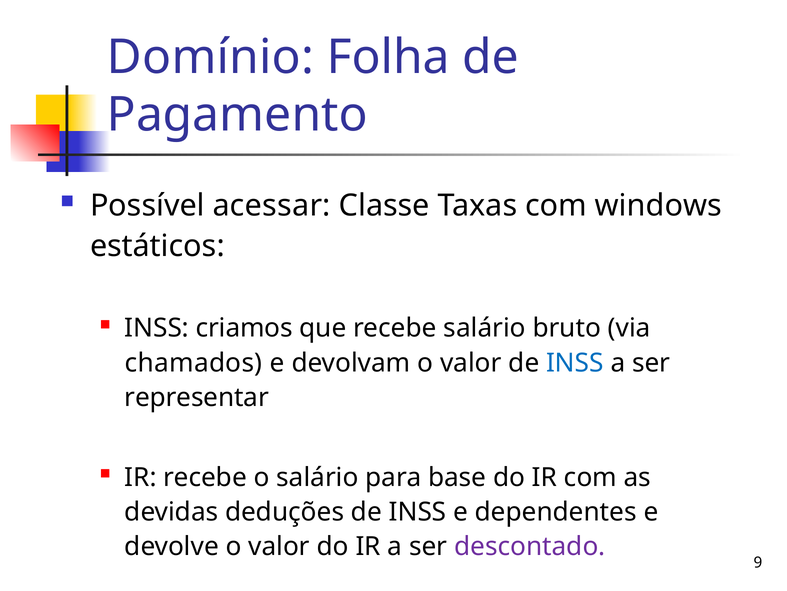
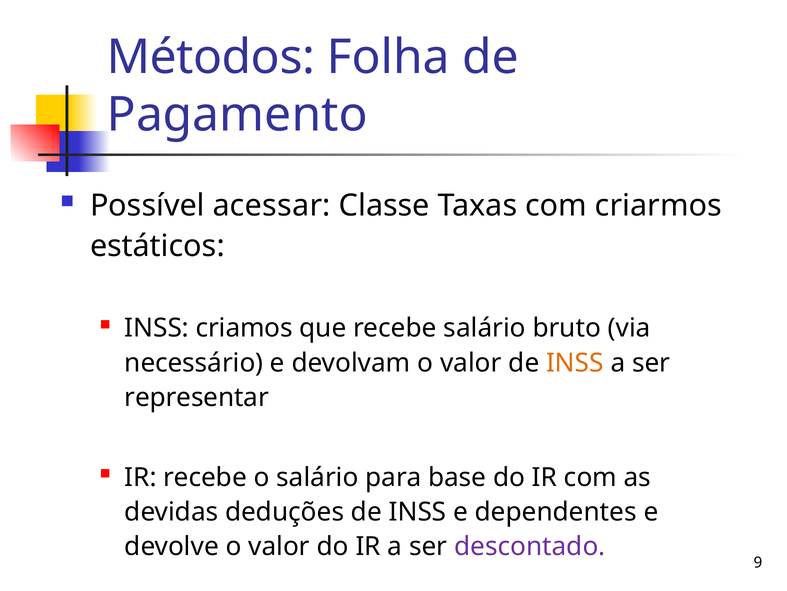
Domínio: Domínio -> Métodos (211, 57)
windows: windows -> criarmos (658, 205)
chamados: chamados -> necessário (194, 362)
INSS colour: blue -> orange (575, 362)
